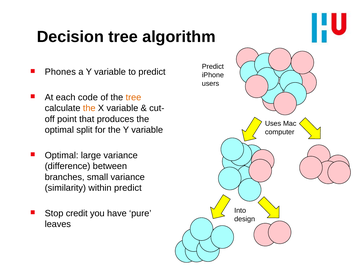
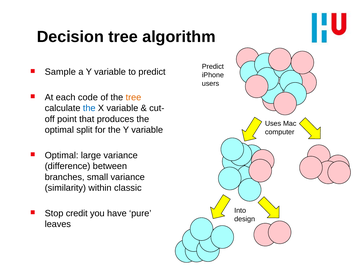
Phones: Phones -> Sample (60, 72)
the colour: orange -> blue (89, 108)
within predict: predict -> classic (128, 188)
